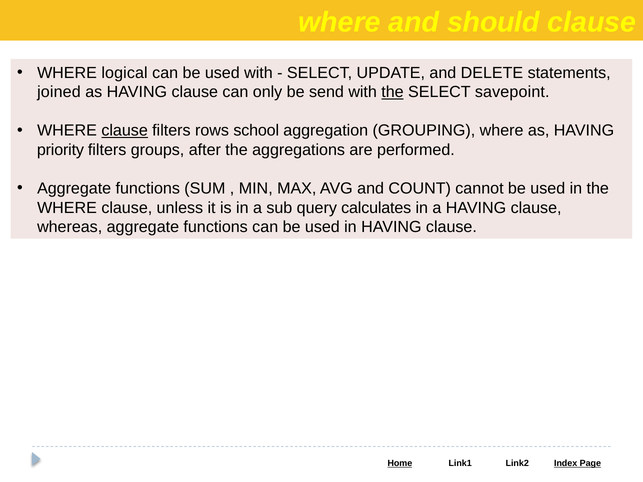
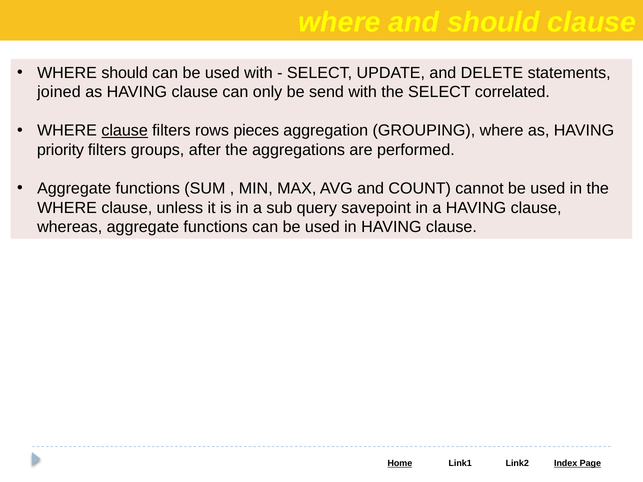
WHERE logical: logical -> should (125, 73)
the underline: present -> none (393, 92)
savepoint: savepoint -> correlated (512, 92)
school: school -> pieces (256, 131)
calculates: calculates -> savepoint (376, 208)
